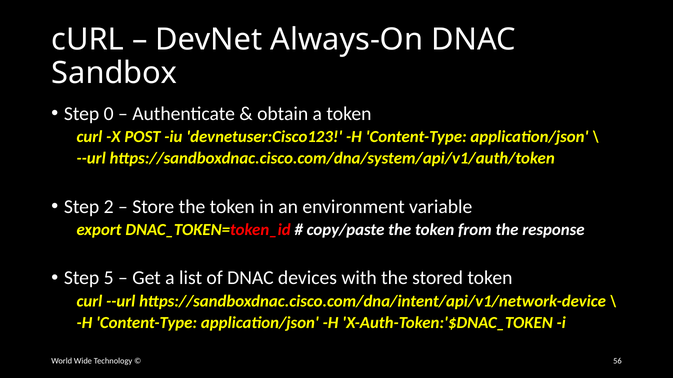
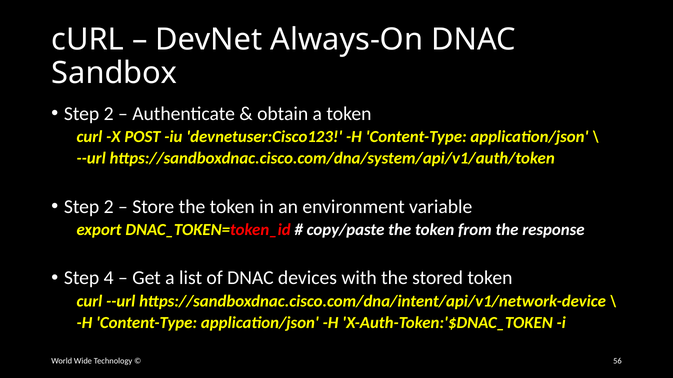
0: 0 -> 2 (109, 114)
5: 5 -> 4 (109, 278)
